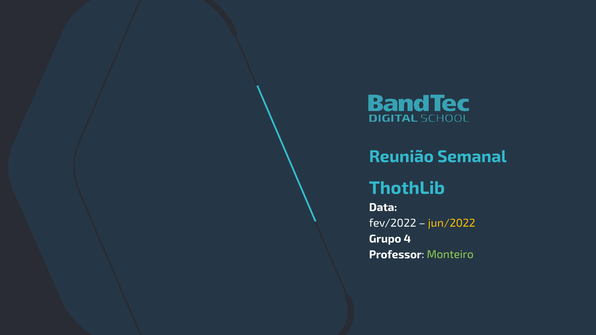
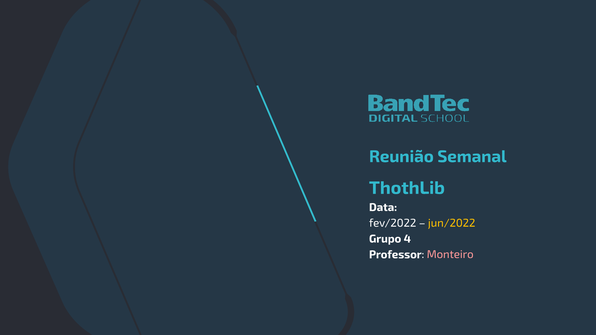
Monteiro colour: light green -> pink (450, 255)
